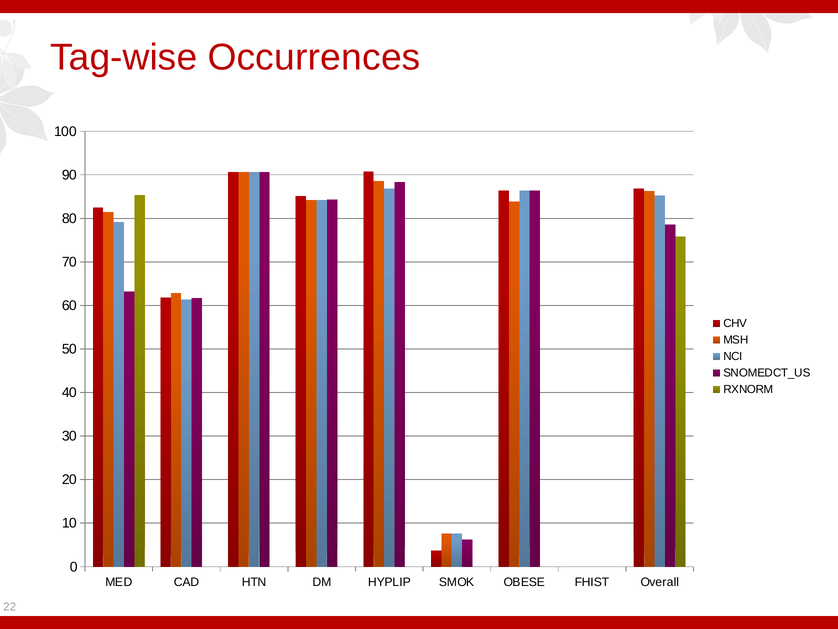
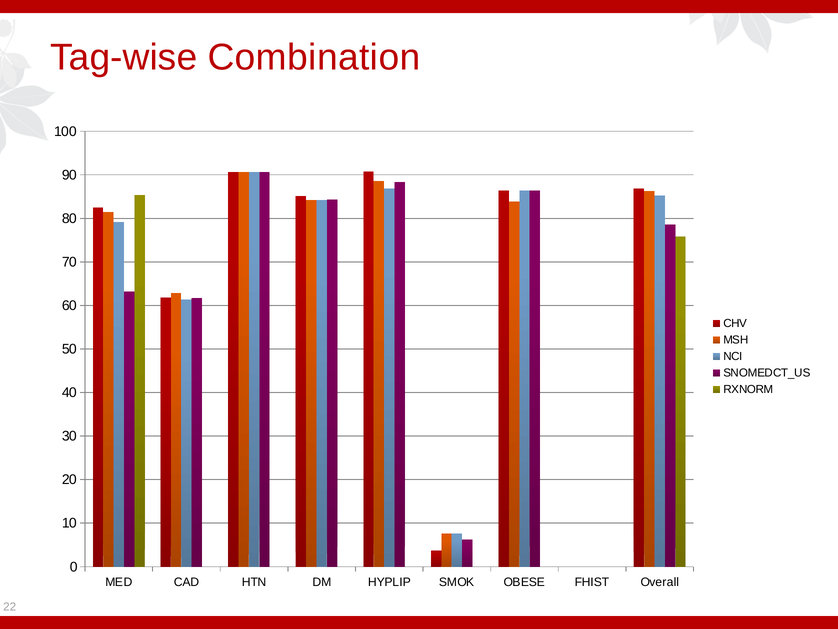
Occurrences: Occurrences -> Combination (314, 57)
